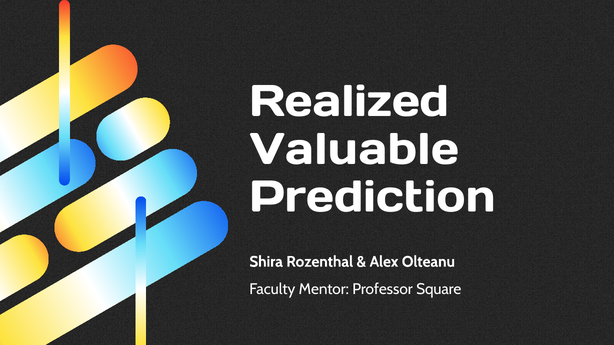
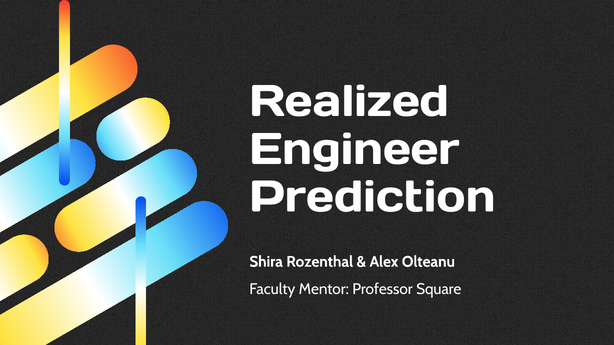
Valuable: Valuable -> Engineer (355, 150)
